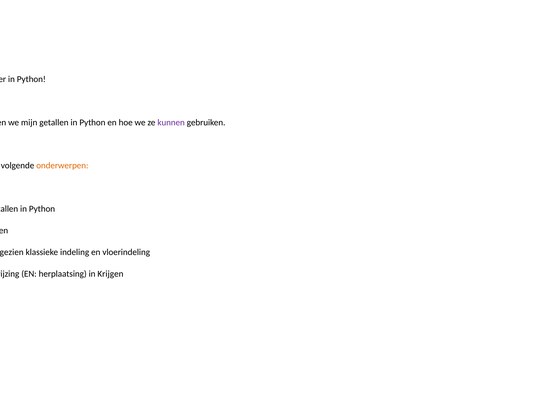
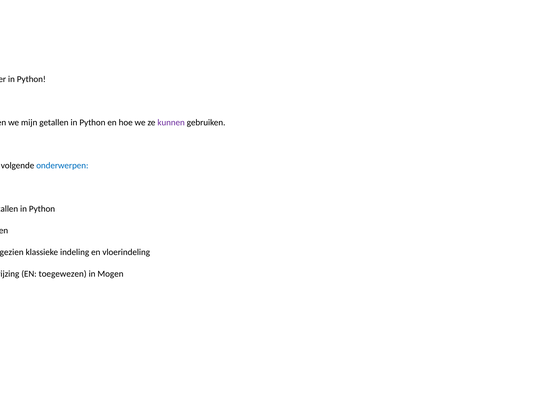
onderwerpen colour: orange -> blue (62, 166)
herplaatsing: herplaatsing -> toegewezen (63, 274)
Krijgen: Krijgen -> Mogen (110, 274)
